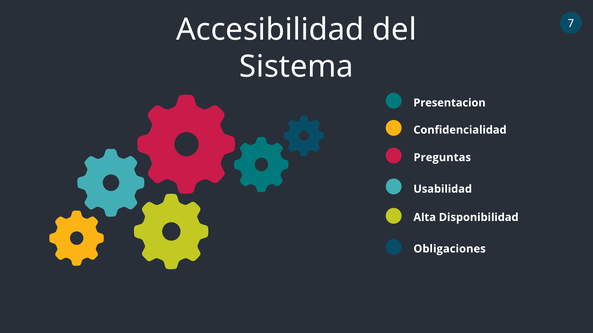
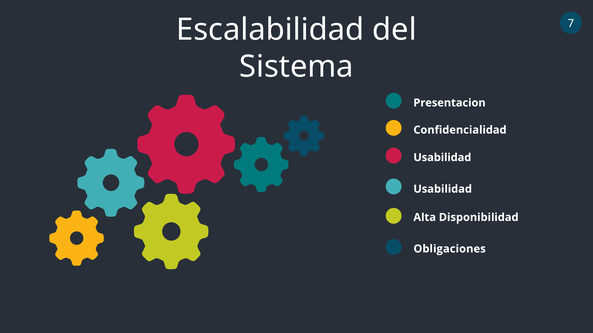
Accesibilidad: Accesibilidad -> Escalabilidad (270, 30)
Preguntas: Preguntas -> Usabilidad (442, 158)
